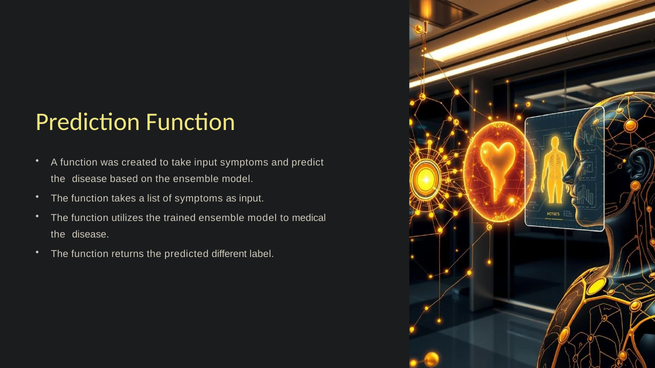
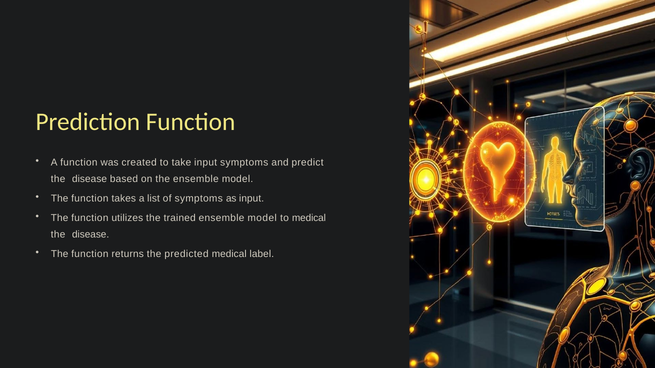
predicted different: different -> medical (229, 254)
